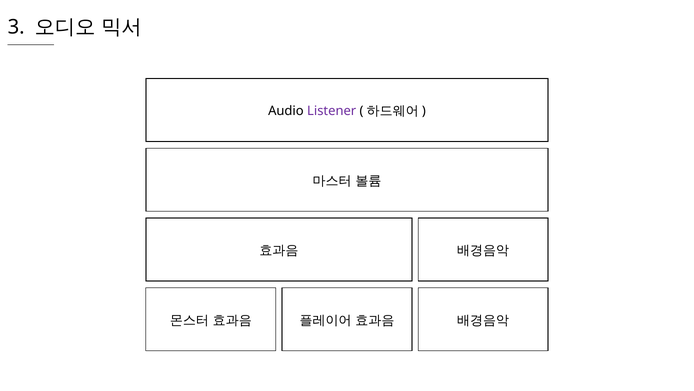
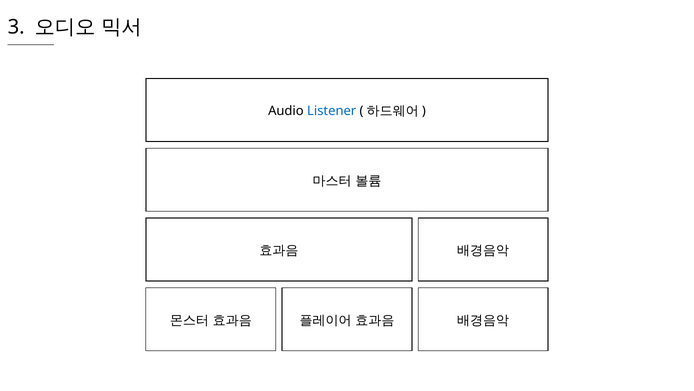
Listener colour: purple -> blue (332, 111)
